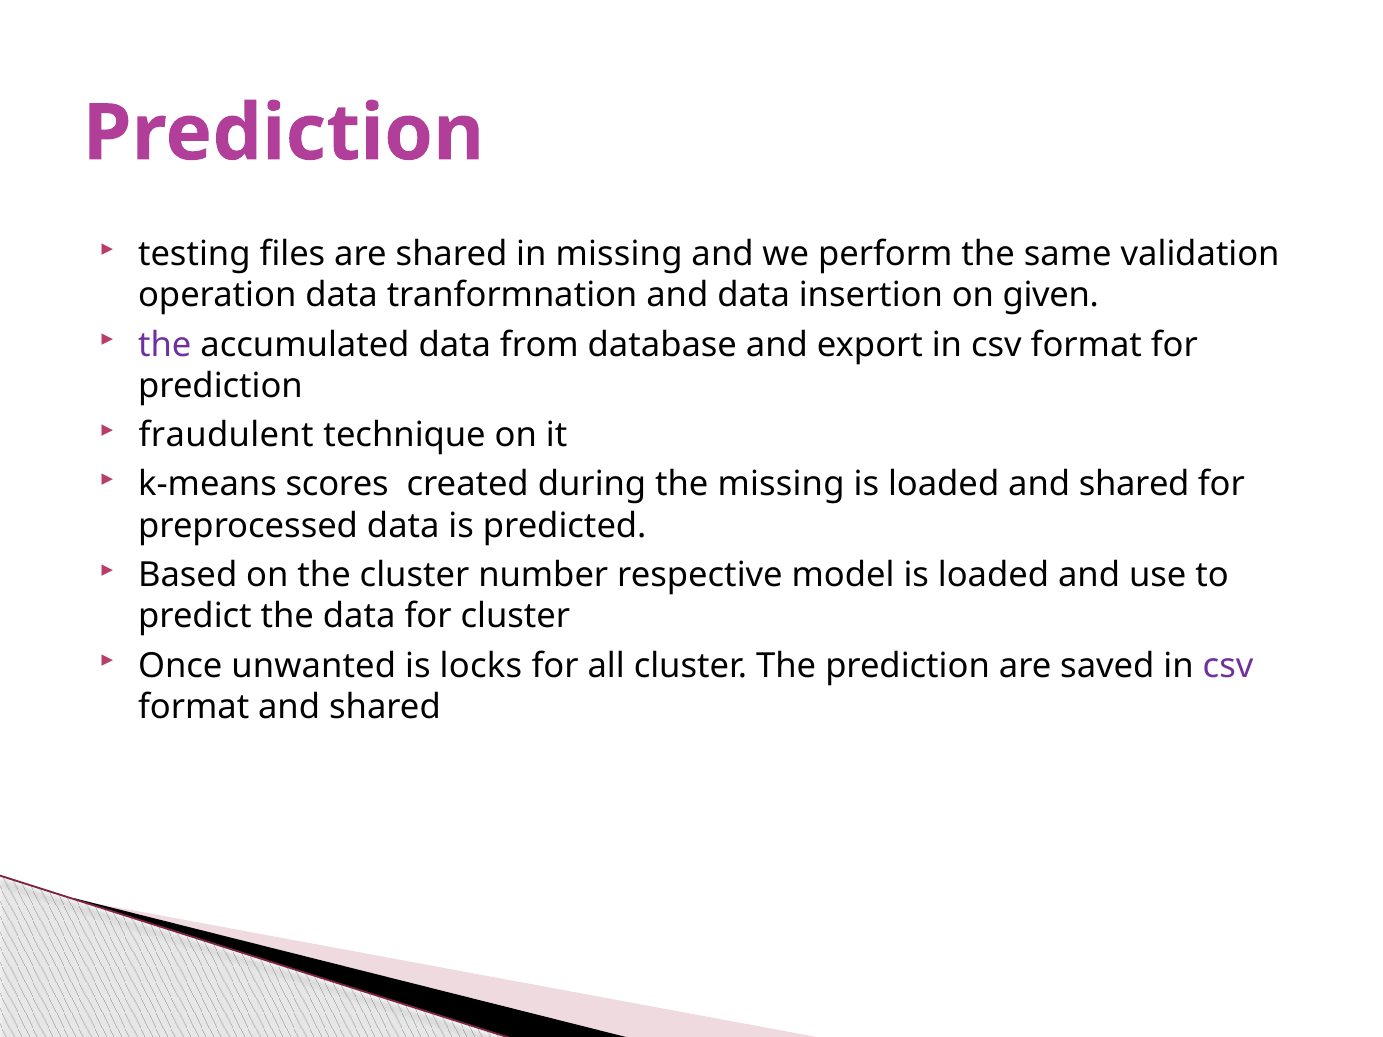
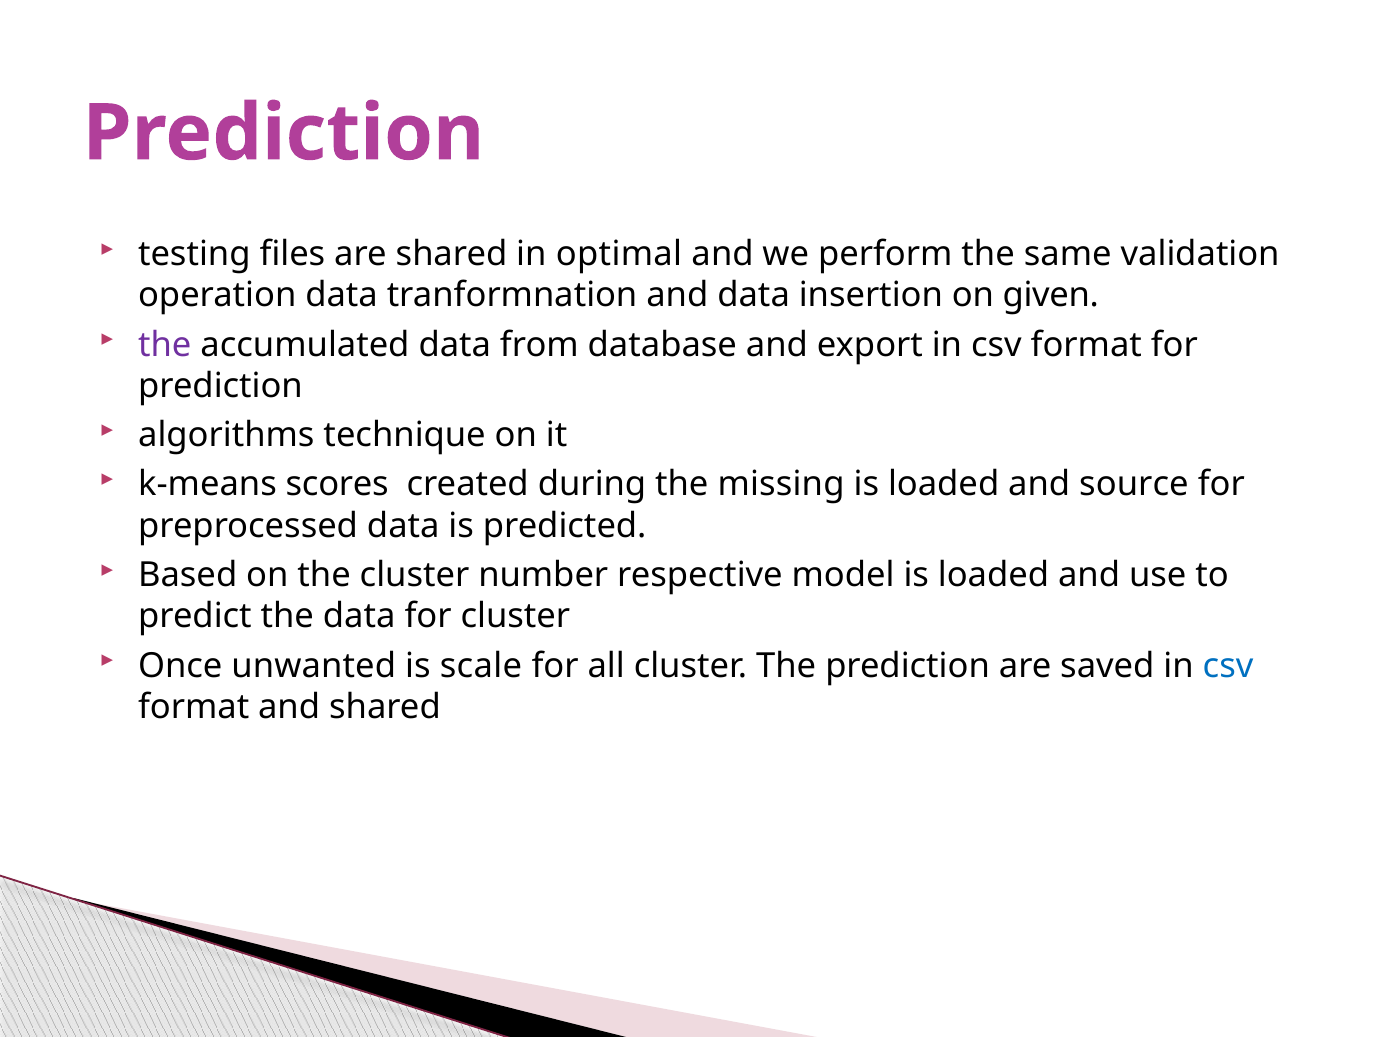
in missing: missing -> optimal (619, 254)
fraudulent: fraudulent -> algorithms (226, 435)
loaded and shared: shared -> source (1134, 485)
locks: locks -> scale (481, 666)
csv colour: purple -> blue (1228, 666)
